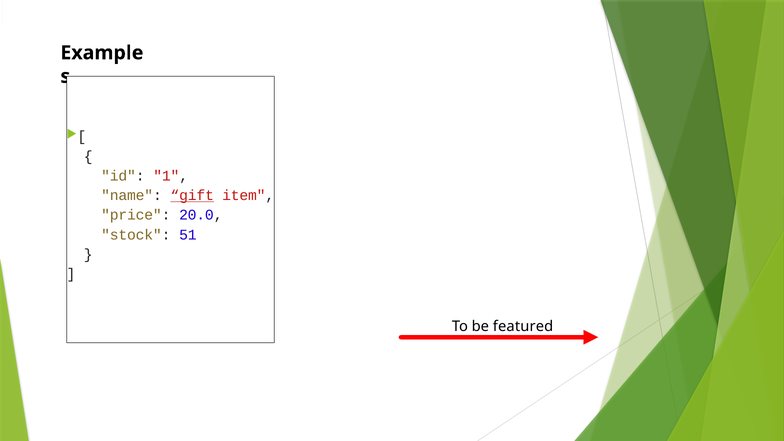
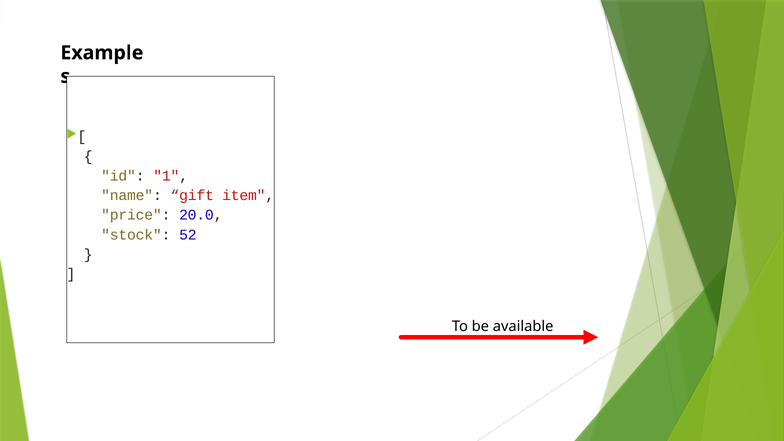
gift underline: present -> none (192, 195)
51: 51 -> 52 (188, 235)
featured: featured -> available (523, 326)
